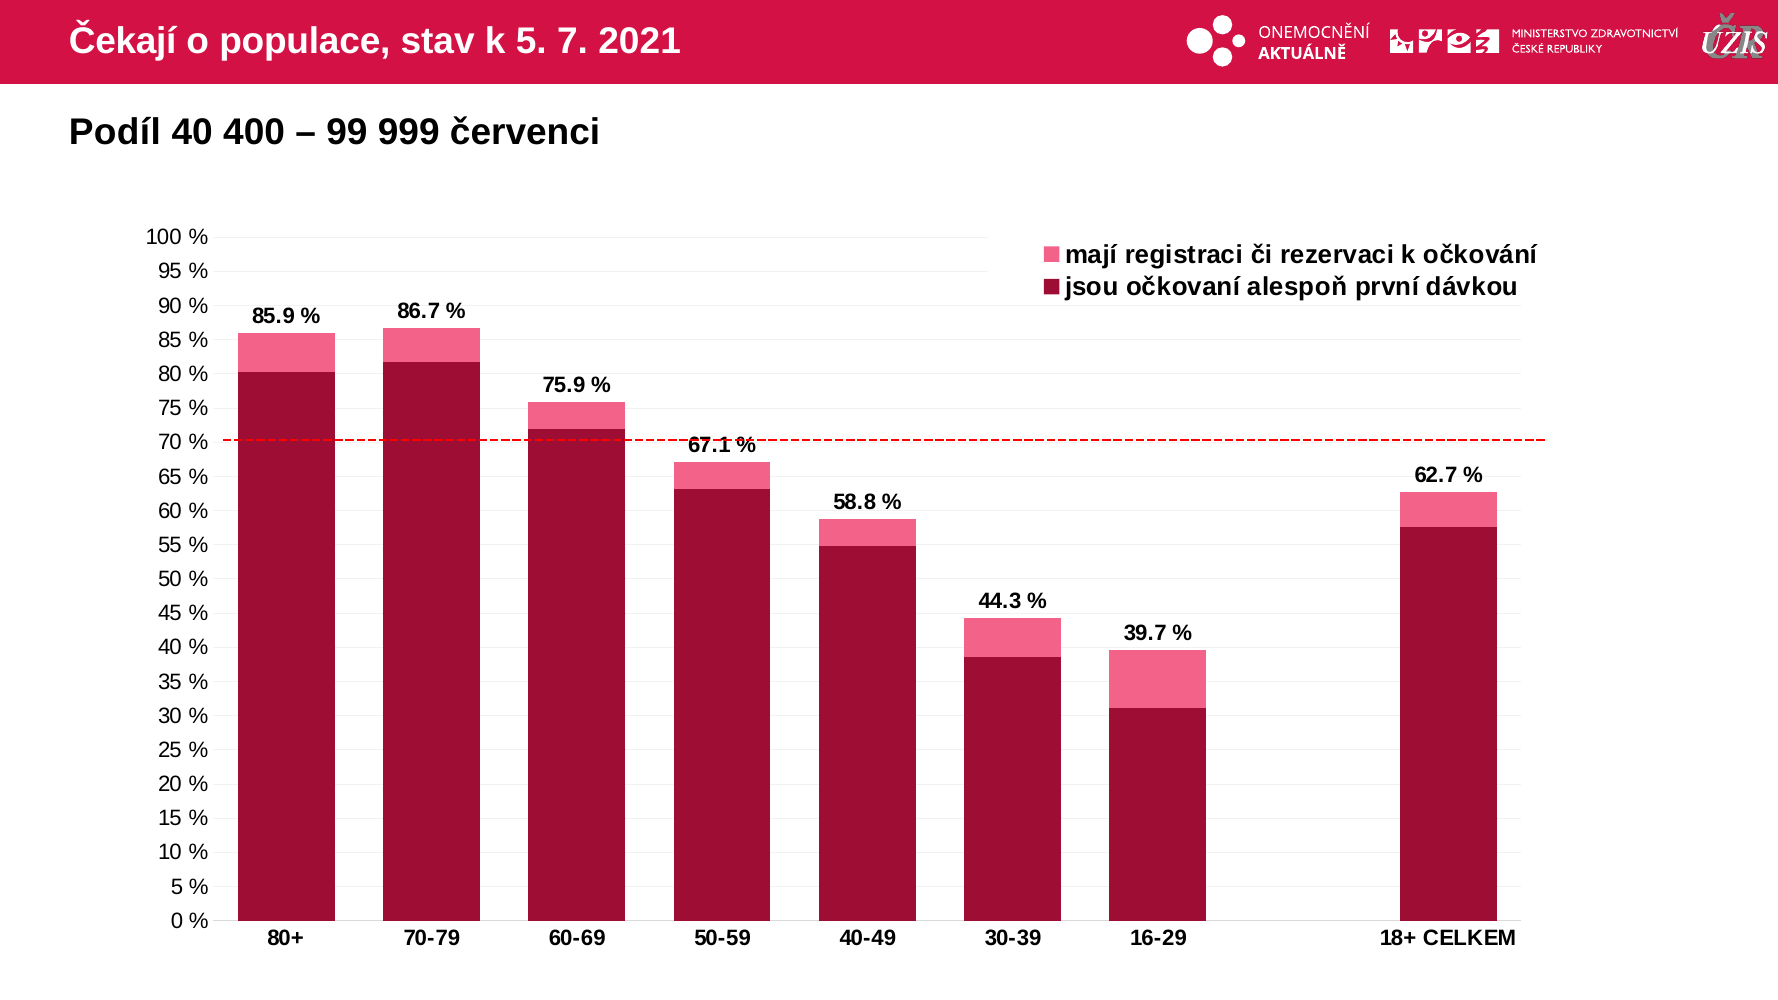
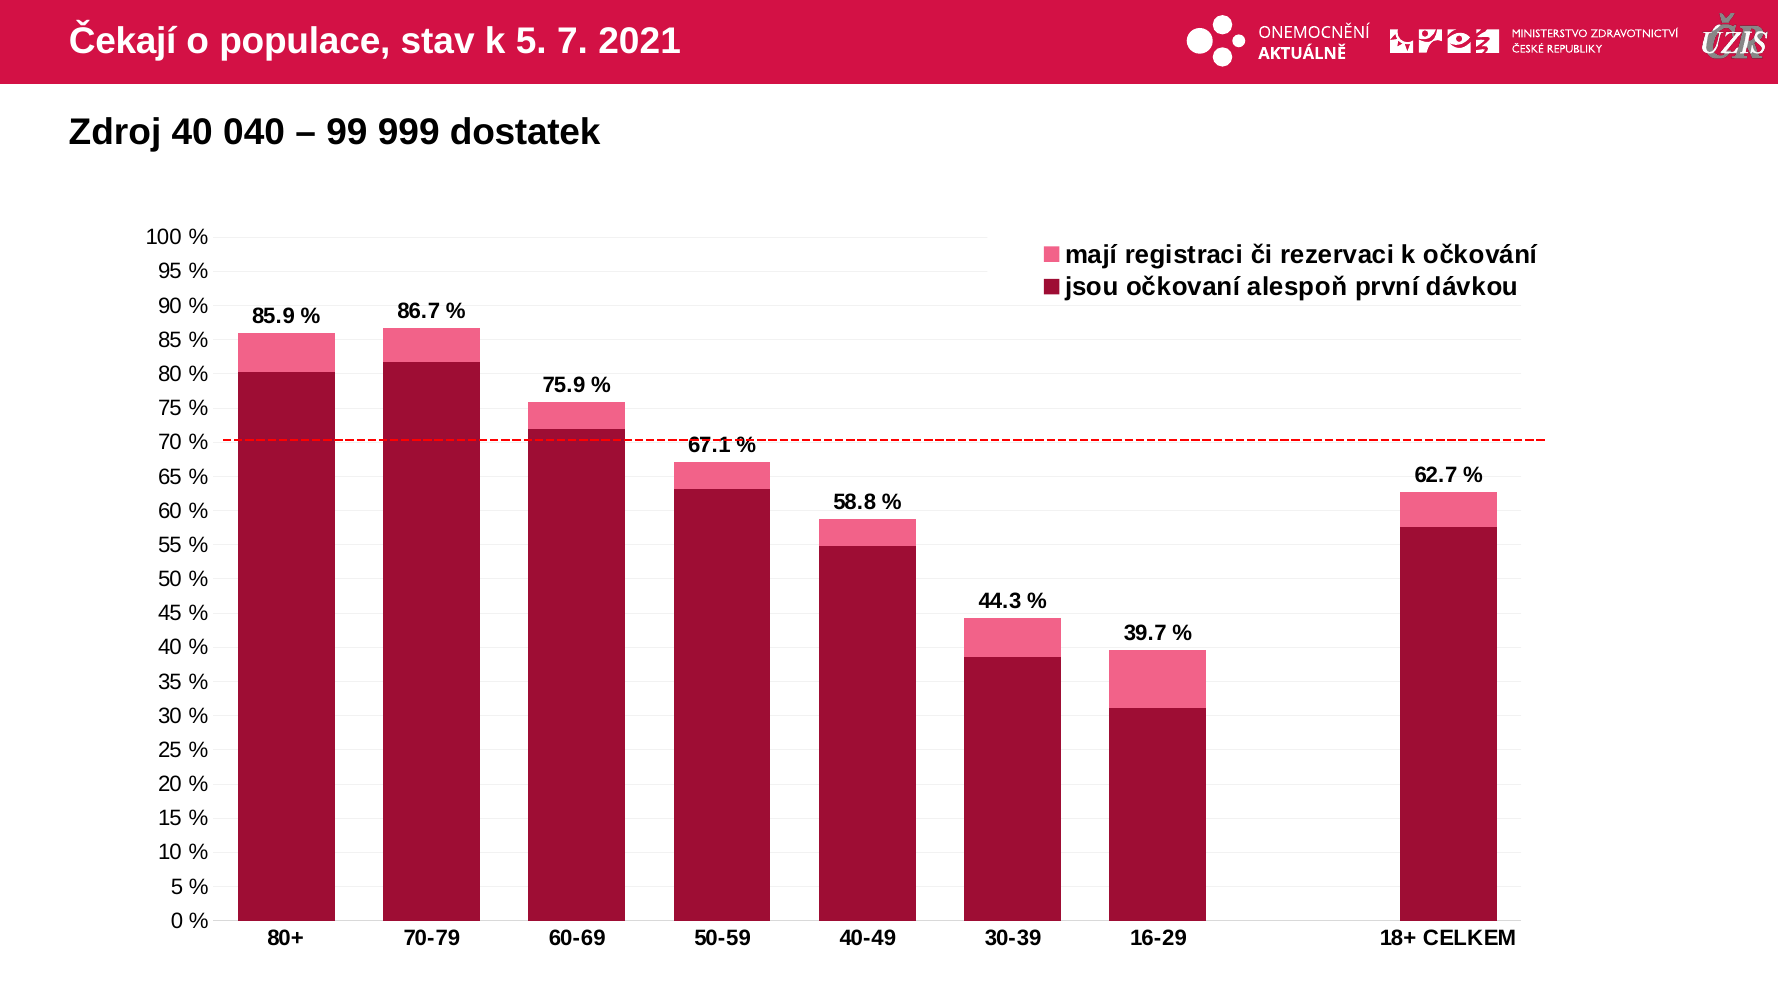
Podíl: Podíl -> Zdroj (115, 133)
400: 400 -> 040 (254, 133)
červenci: červenci -> dostatek (525, 133)
